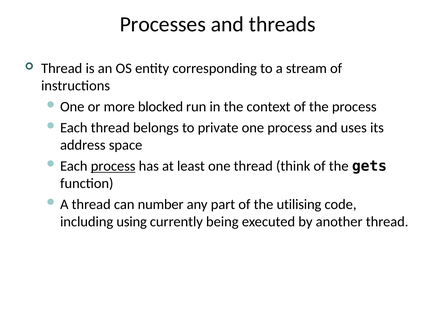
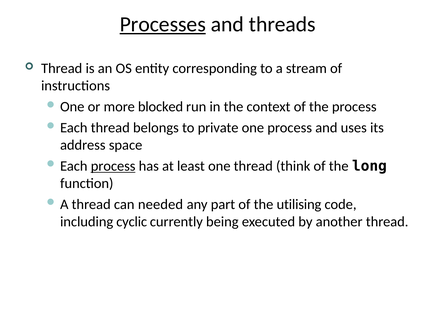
Processes underline: none -> present (163, 24)
gets: gets -> long (369, 166)
number: number -> needed (161, 205)
using: using -> cyclic (132, 222)
